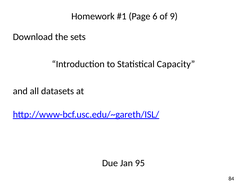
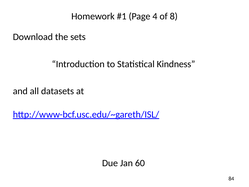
6: 6 -> 4 (155, 16)
9: 9 -> 8 (174, 16)
Capacity: Capacity -> Kindness (176, 64)
95: 95 -> 60 (140, 163)
